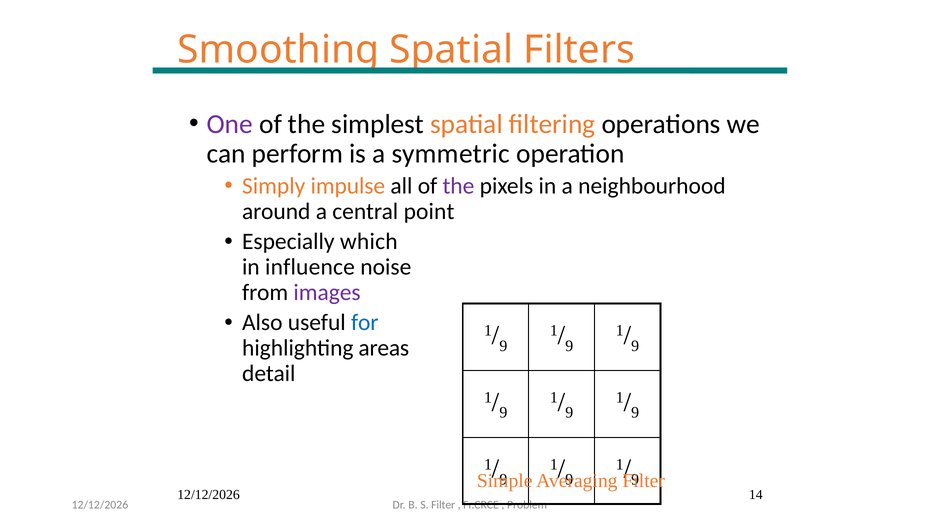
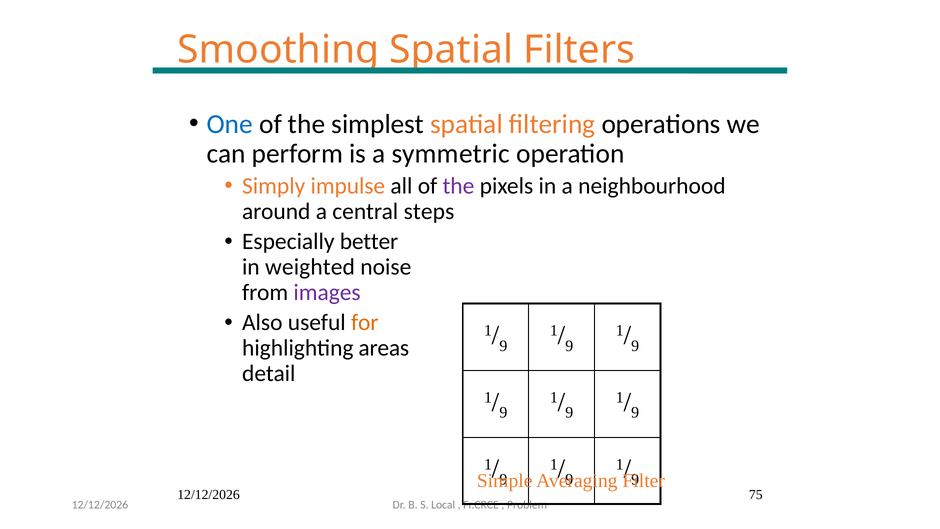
One colour: purple -> blue (230, 124)
point: point -> steps (429, 211)
which: which -> better (369, 242)
influence: influence -> weighted (310, 267)
for colour: blue -> orange (365, 323)
14: 14 -> 75 (756, 494)
S Filter: Filter -> Local (443, 505)
